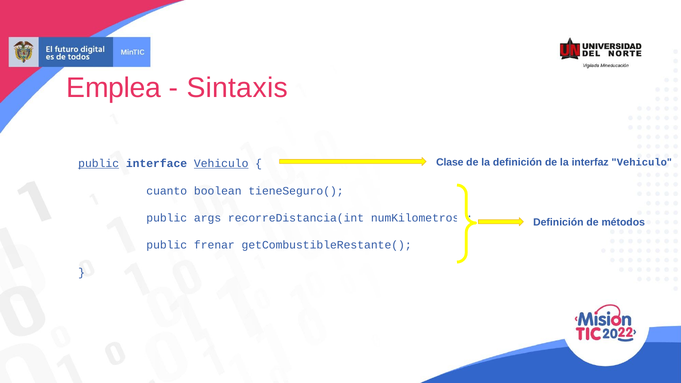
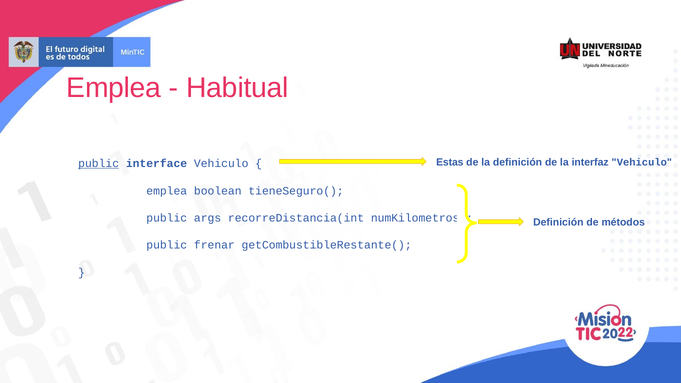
Sintaxis: Sintaxis -> Habitual (237, 88)
Clase: Clase -> Estas (450, 162)
Vehiculo underline: present -> none (221, 164)
cuanto: cuanto -> emplea (167, 191)
